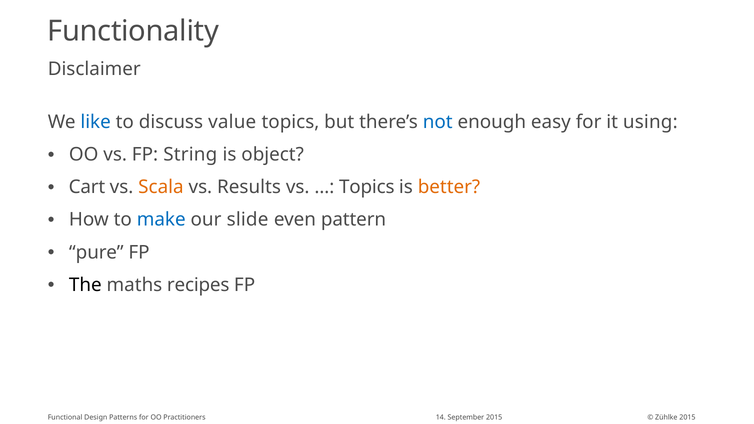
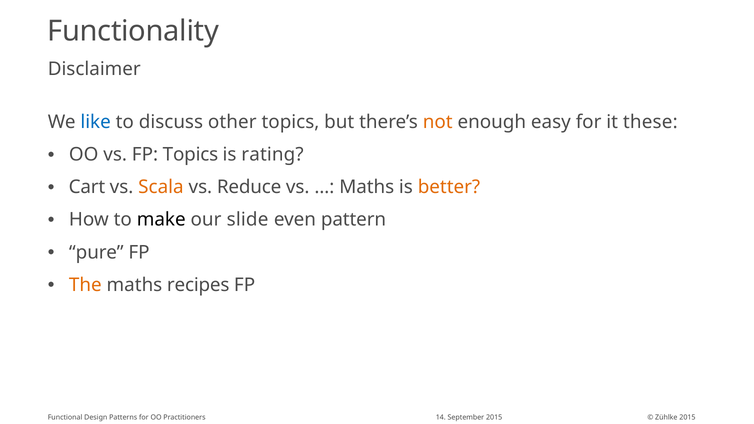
value: value -> other (232, 122)
not colour: blue -> orange (438, 122)
using: using -> these (650, 122)
FP String: String -> Topics (190, 155)
object: object -> rating (273, 155)
Results: Results -> Reduce (249, 187)
Topics: Topics -> Maths (367, 187)
make colour: blue -> black (161, 220)
The colour: black -> orange (85, 285)
